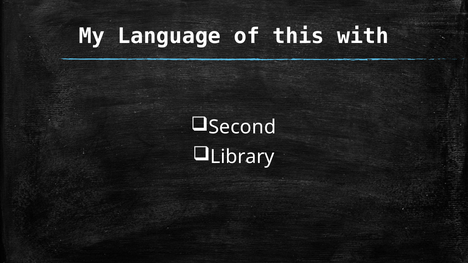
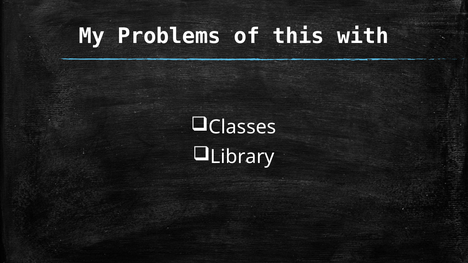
Language: Language -> Problems (169, 36)
Second: Second -> Classes (242, 127)
